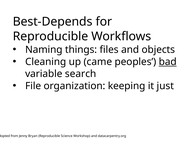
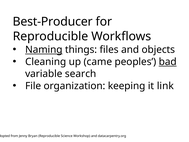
Best-Depends: Best-Depends -> Best-Producer (53, 22)
Naming underline: none -> present (44, 50)
just: just -> link (165, 86)
